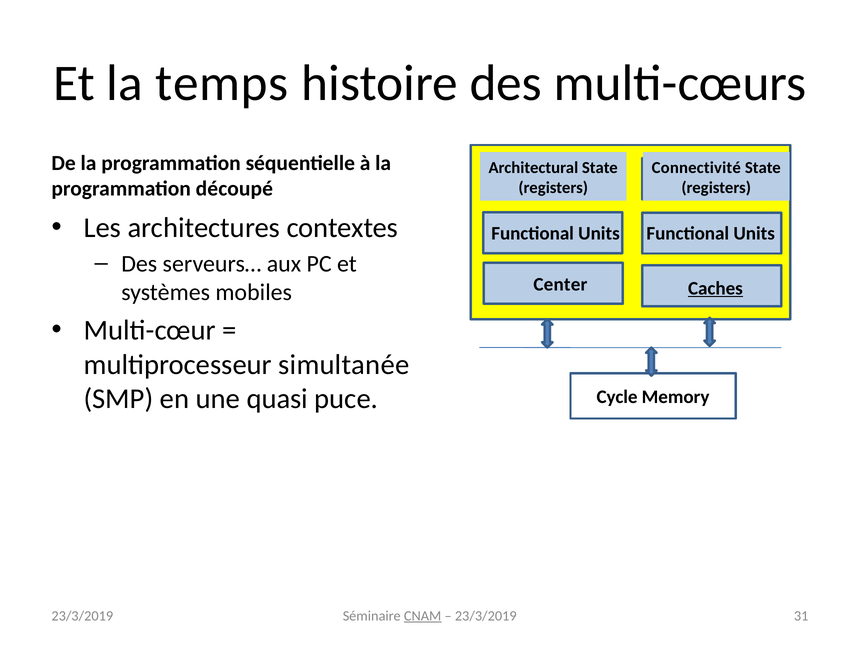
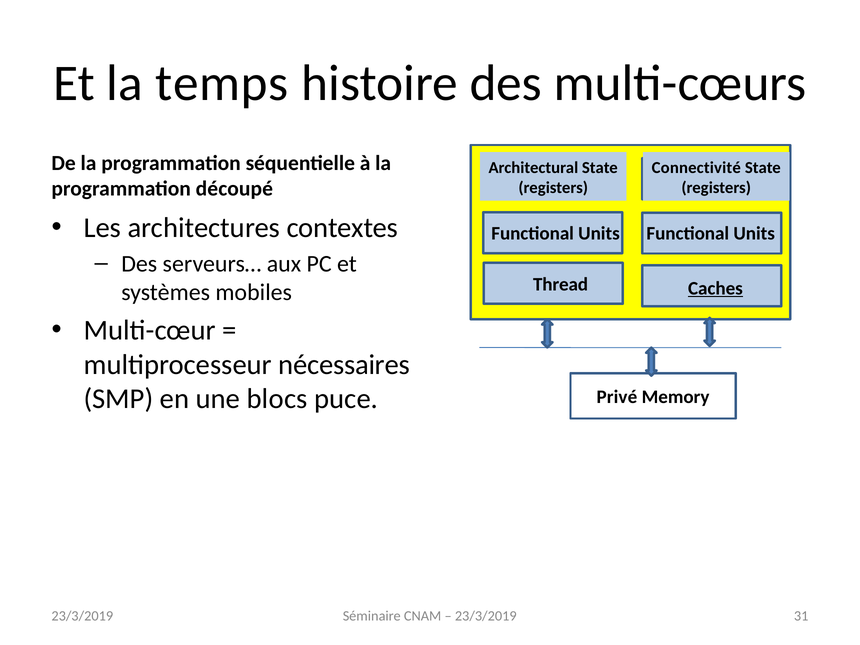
Center: Center -> Thread (561, 284)
simultanée: simultanée -> nécessaires (344, 365)
quasi: quasi -> blocs (277, 399)
Cycle: Cycle -> Privé (617, 397)
CNAM underline: present -> none (423, 616)
